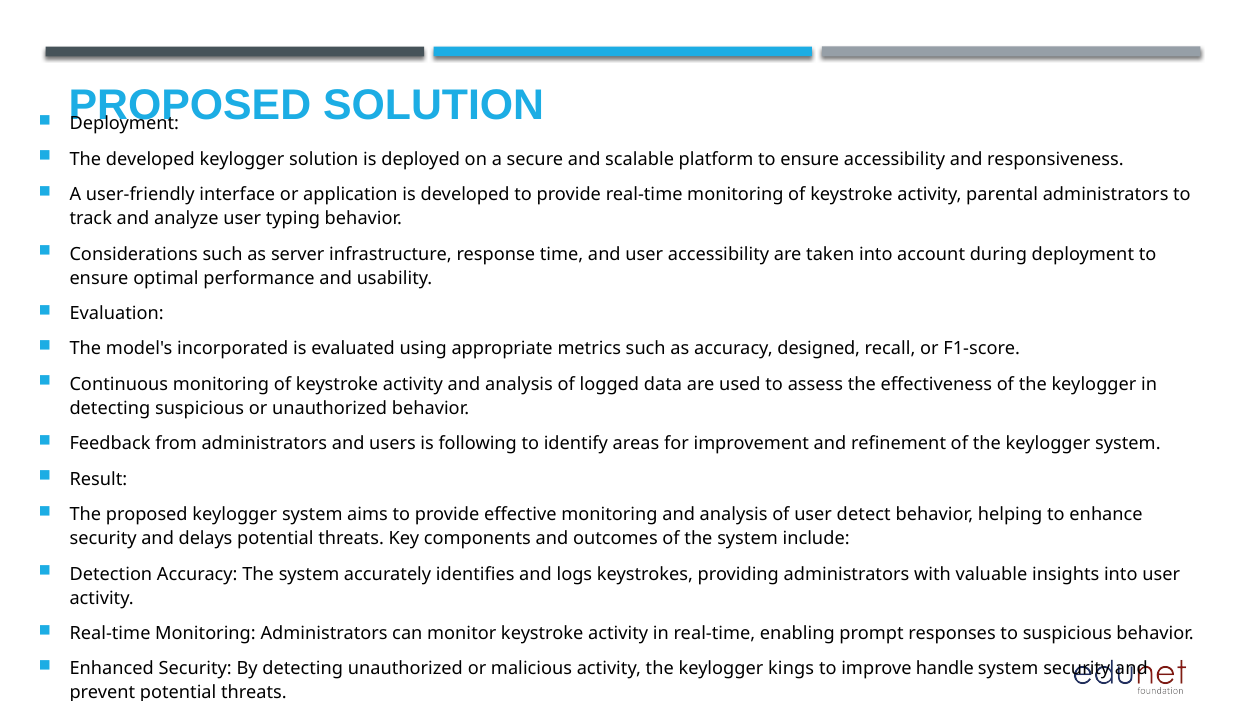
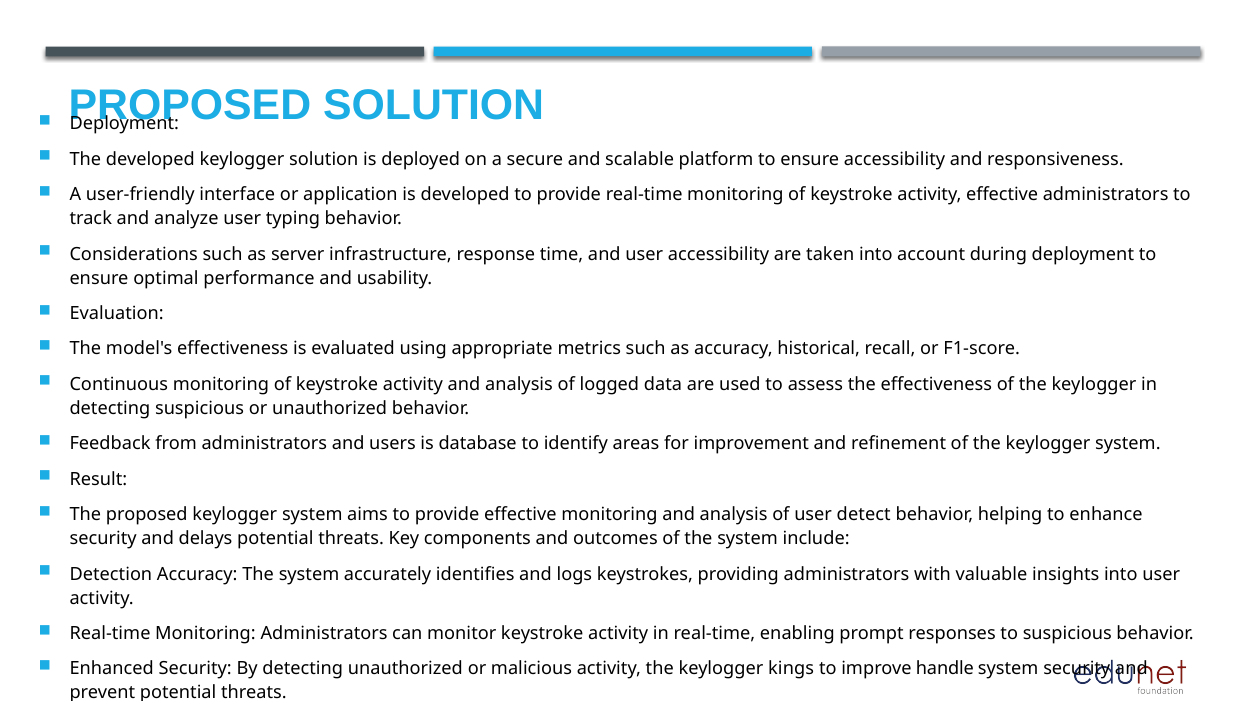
activity parental: parental -> effective (1002, 195)
model's incorporated: incorporated -> effectiveness (233, 349)
designed: designed -> historical (819, 349)
following: following -> database (478, 444)
